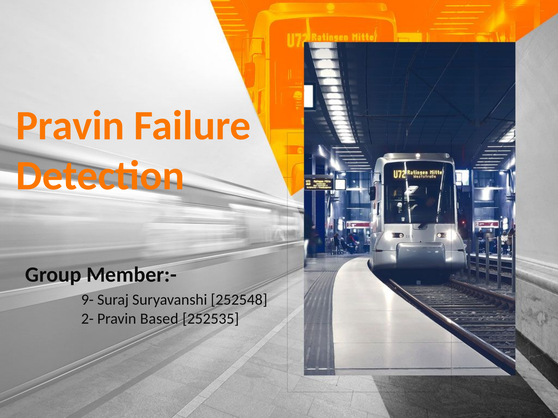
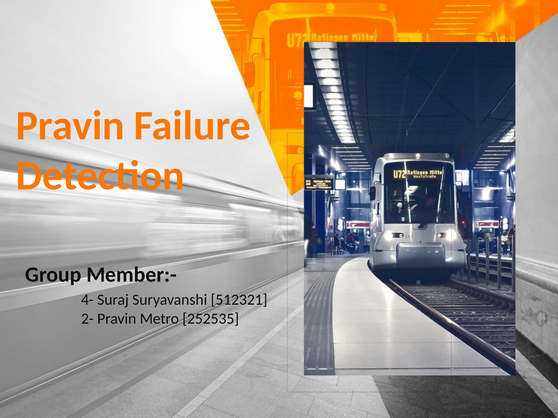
9-: 9- -> 4- (87, 300)
252548: 252548 -> 512321 (239, 300)
Based: Based -> Metro (159, 319)
